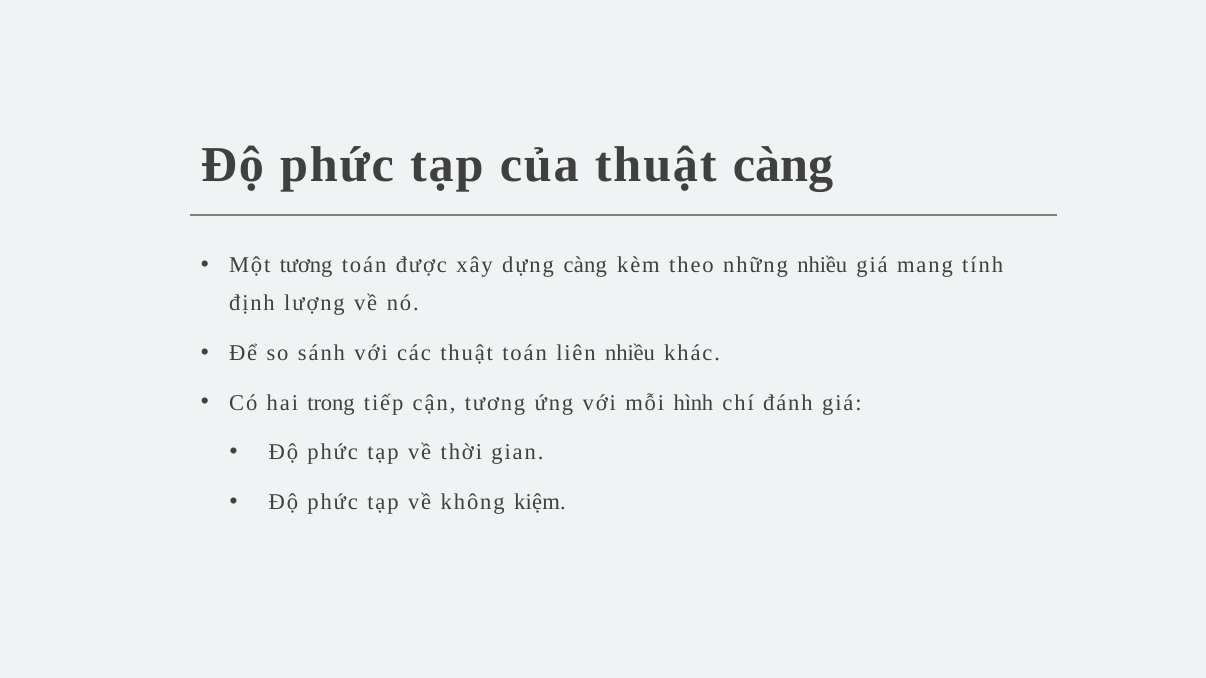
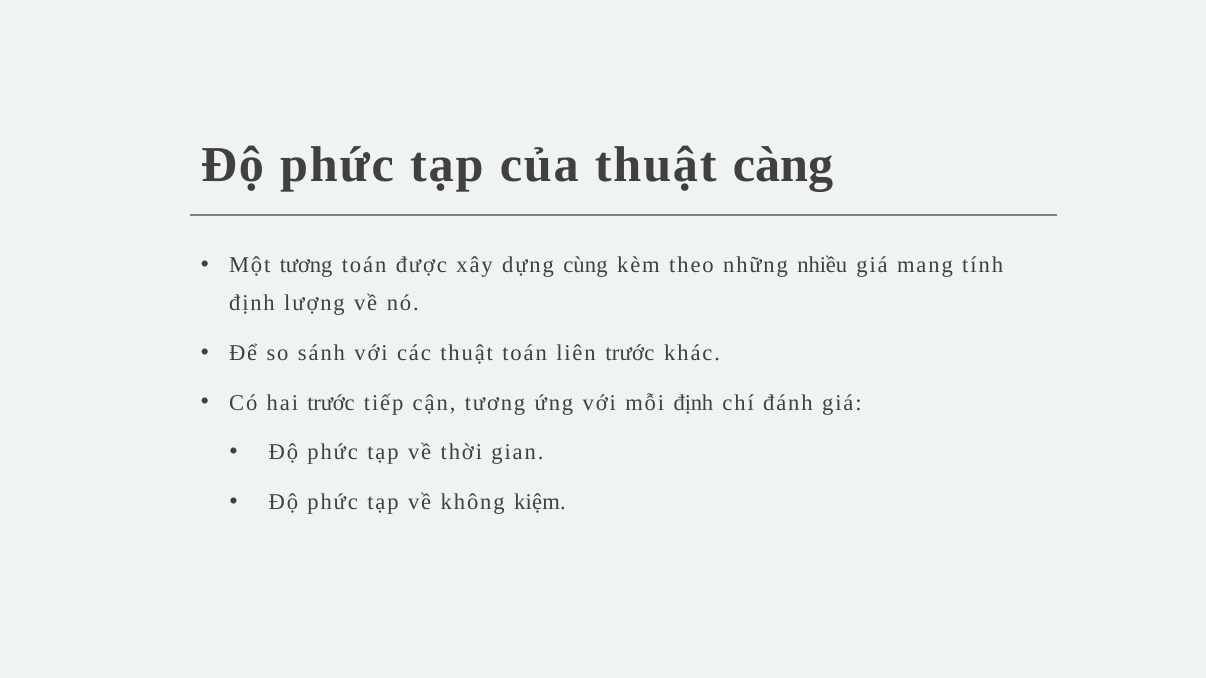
dựng càng: càng -> cùng (585, 266)
liên nhiều: nhiều -> trước (630, 353)
hai trong: trong -> trước (331, 403)
mỗi hình: hình -> định (693, 403)
